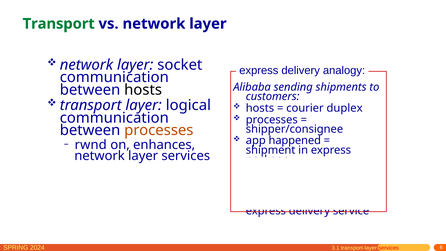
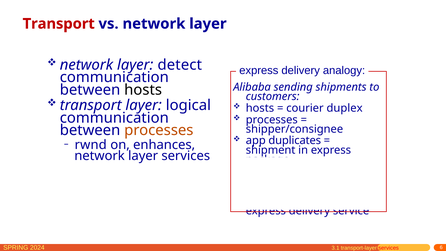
Transport colour: green -> red (59, 24)
socket: socket -> detect (180, 65)
happened: happened -> duplicates (295, 141)
